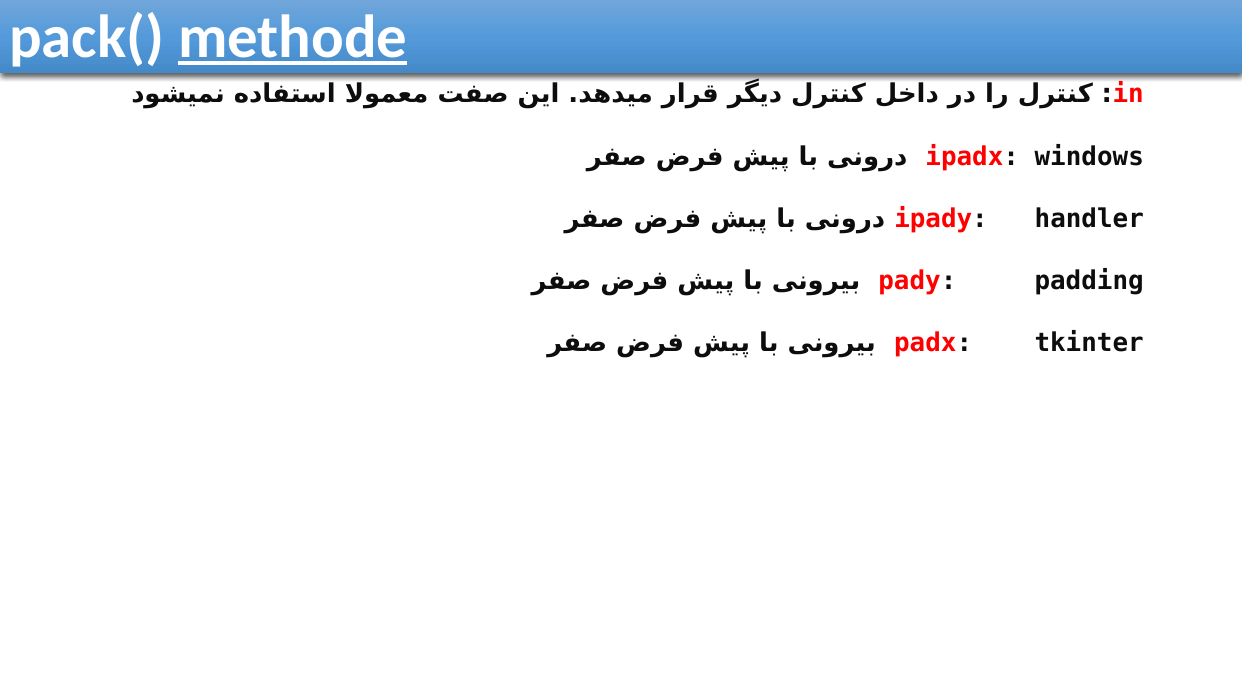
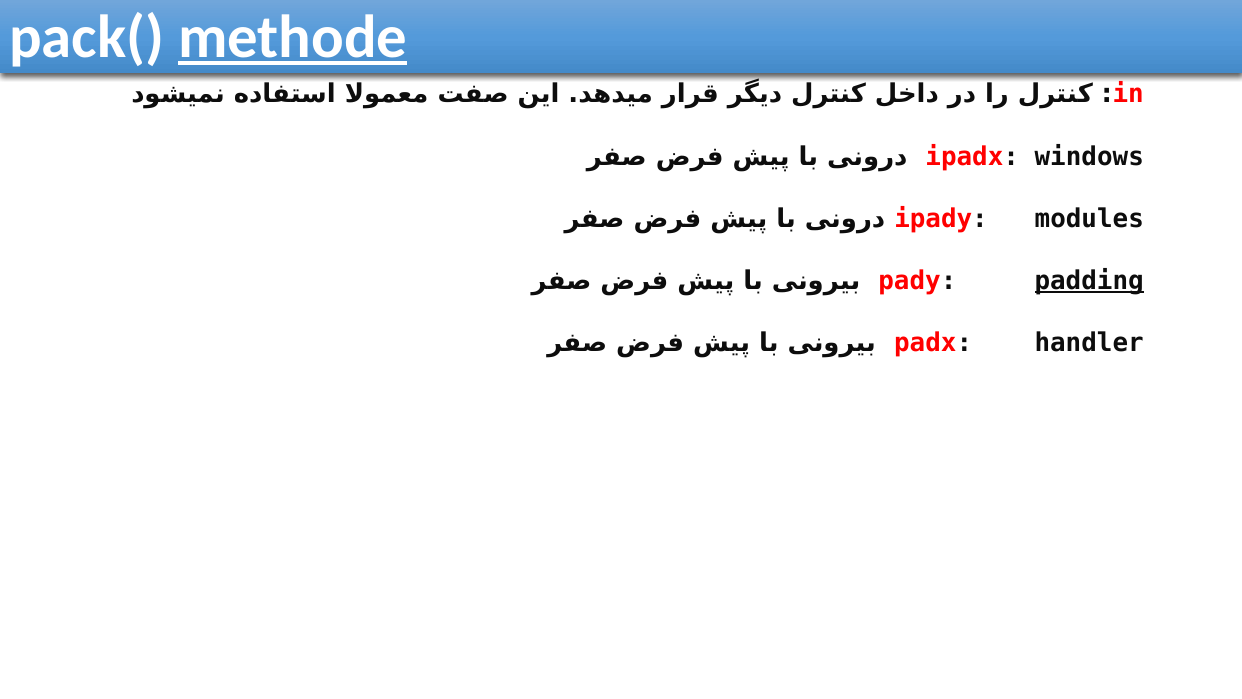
handler: handler -> modules (1089, 219)
padding underline: none -> present (1089, 281)
tkinter: tkinter -> handler (1089, 343)
